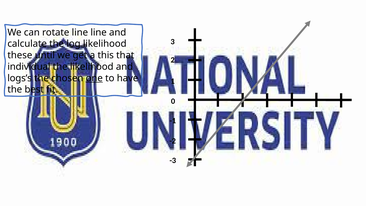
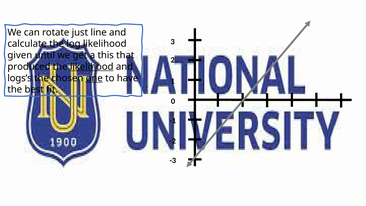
rotate line: line -> just (80, 32)
these: these -> given (20, 55)
individual: individual -> produced (29, 67)
likelihood underline: none -> present (92, 67)
